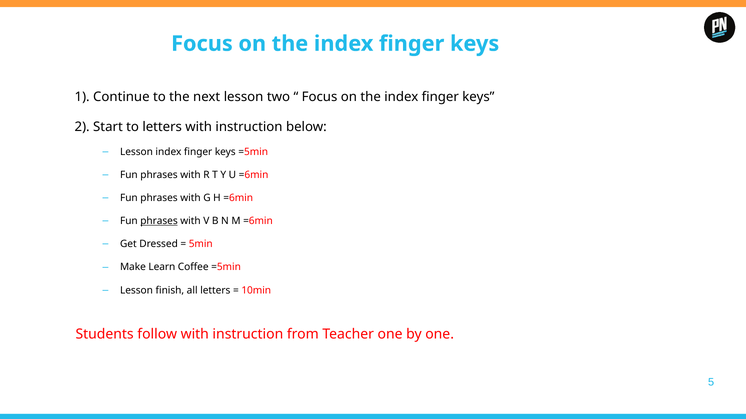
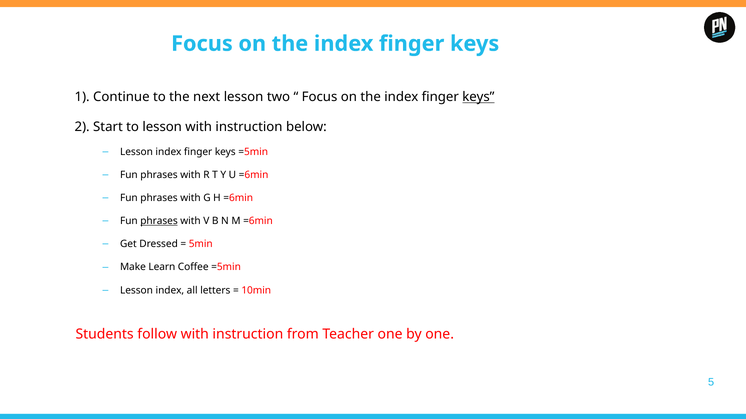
keys underline: none -> present (478, 97)
to letters: letters -> lesson (162, 127)
finish: finish -> index (170, 291)
